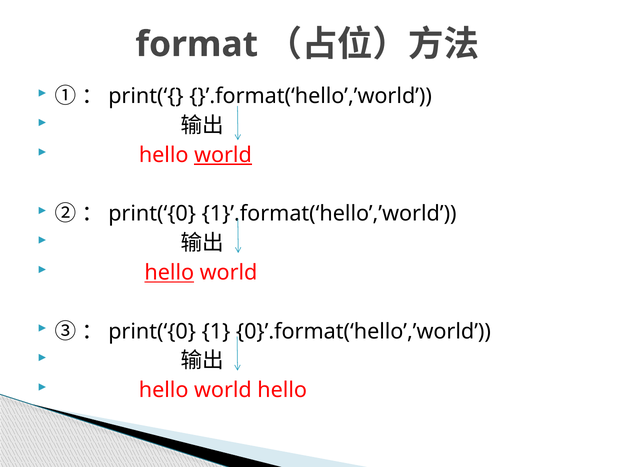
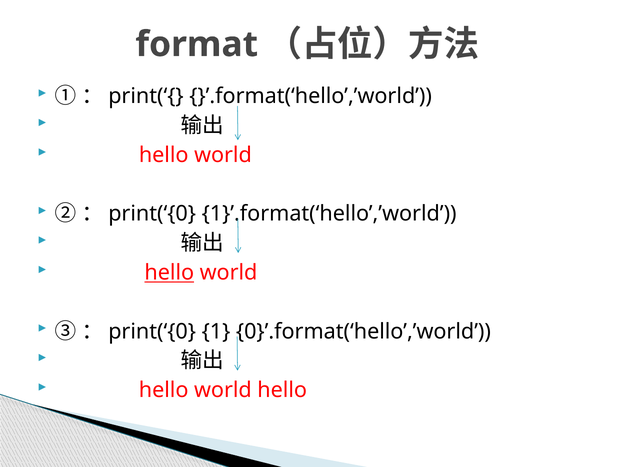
world underline: present -> none (223, 155)
